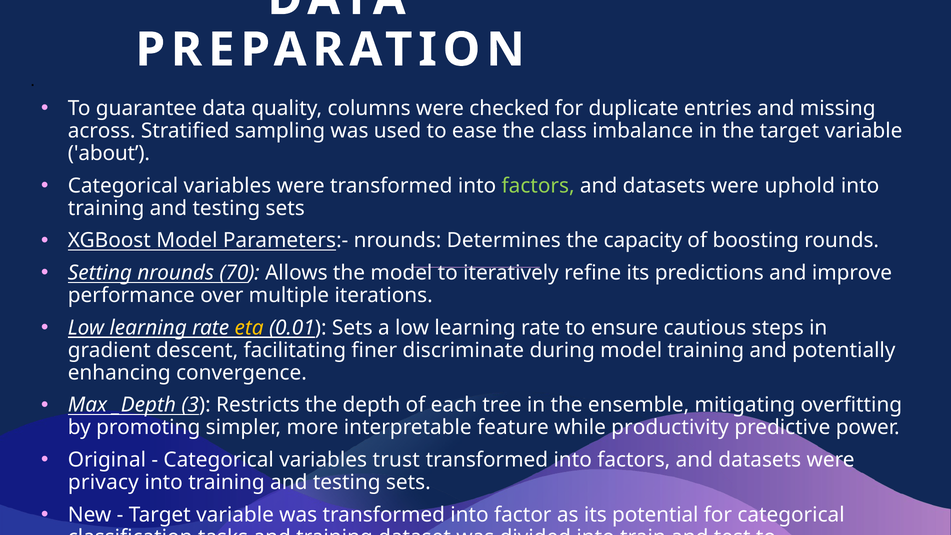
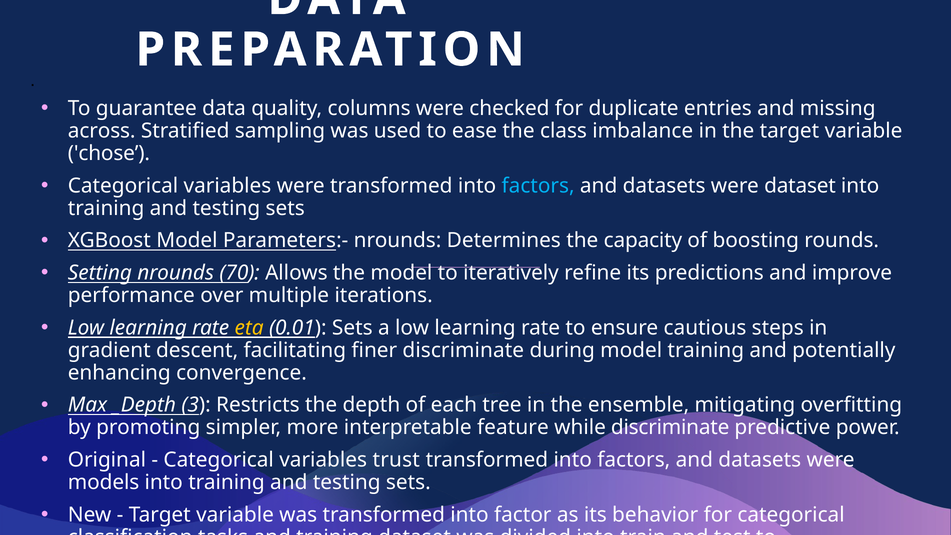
about: about -> chose (109, 153)
factors colour: light green -> light blue (538, 186)
were uphold: uphold -> dataset (800, 186)
while productivity: productivity -> discriminate (670, 428)
privacy: privacy -> models (104, 482)
potential: potential -> behavior (655, 515)
